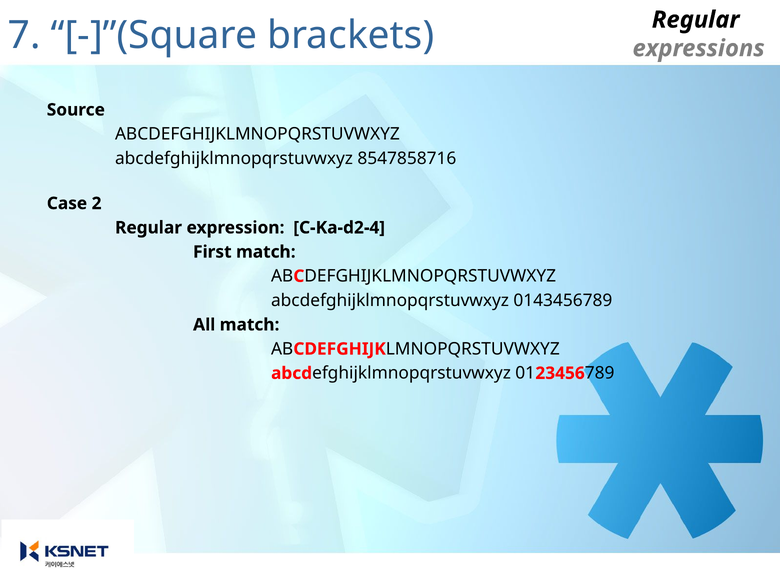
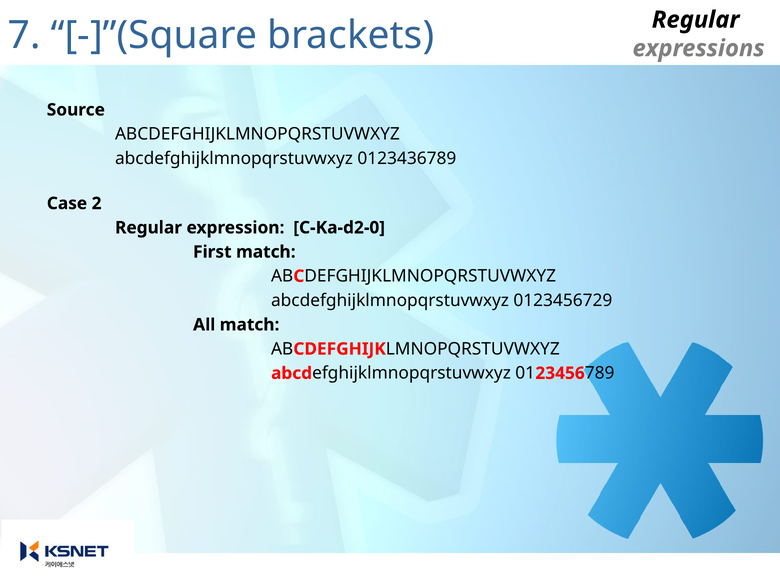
8547858716: 8547858716 -> 0123436789 (407, 158)
C-Ka-d2-4: C-Ka-d2-4 -> C-Ka-d2-0 (339, 228)
0143456789: 0143456789 -> 0123456729 (563, 300)
